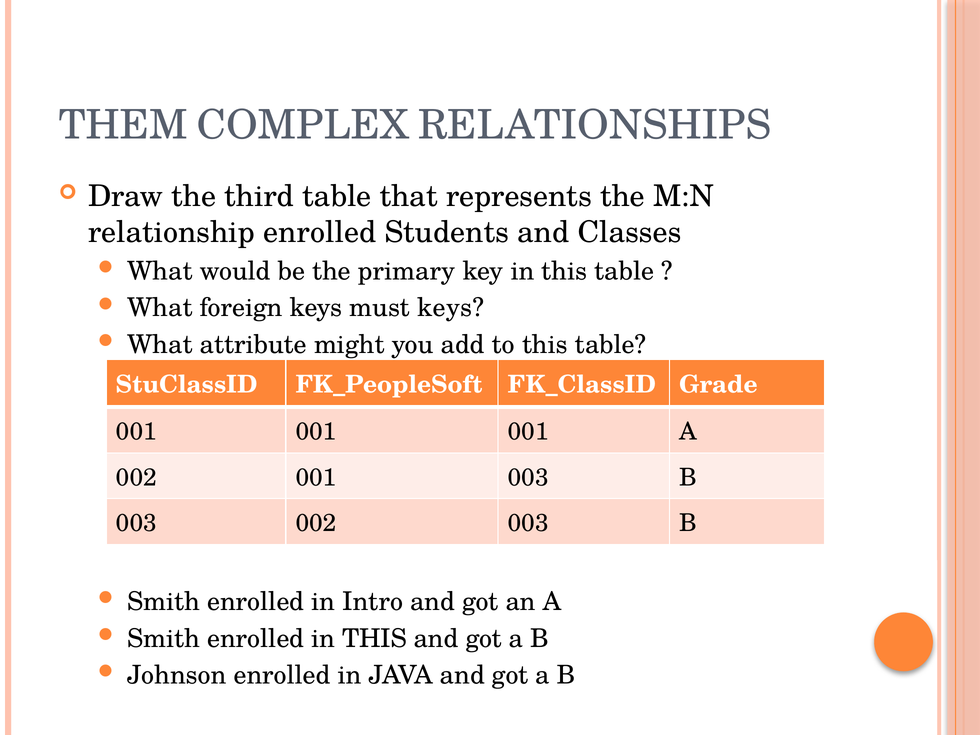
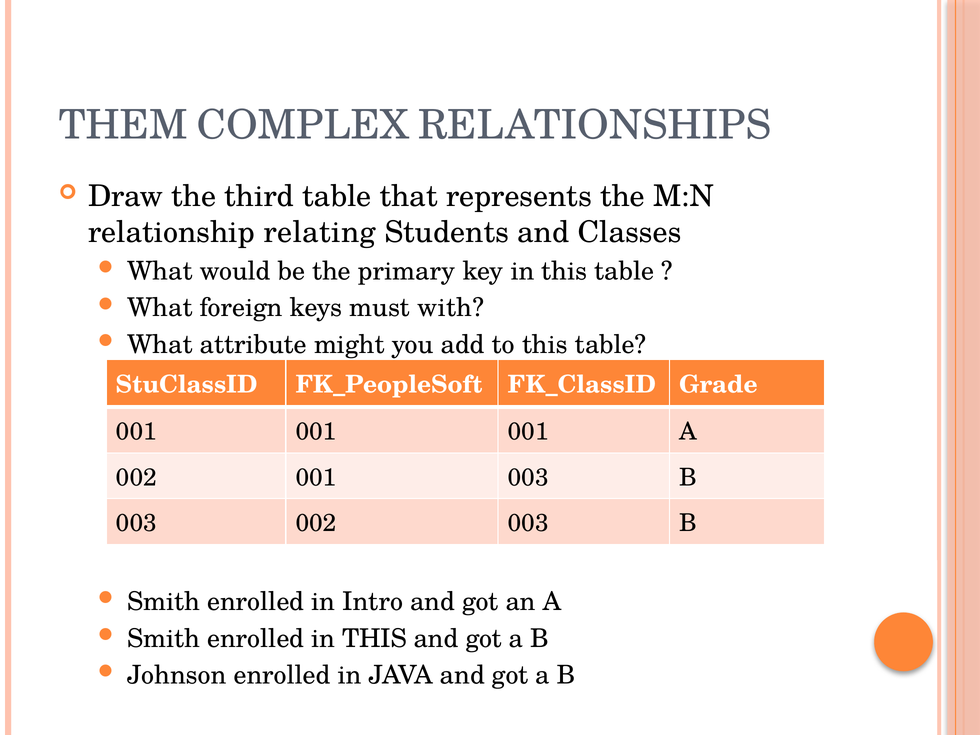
relationship enrolled: enrolled -> relating (320, 232)
must keys: keys -> with (451, 308)
